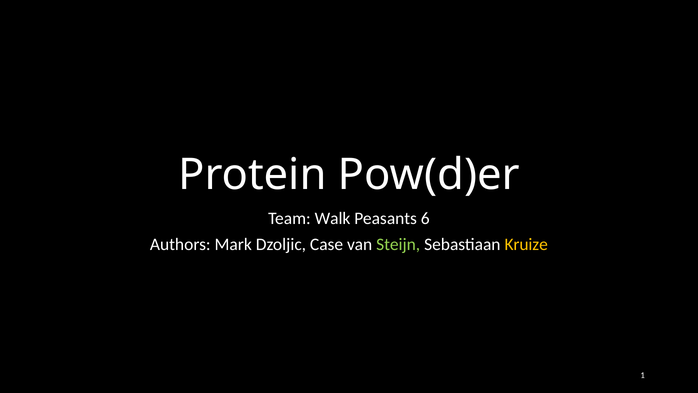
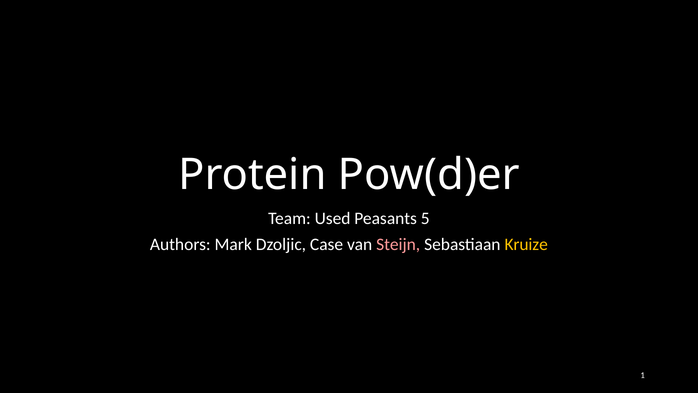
Walk: Walk -> Used (333, 218)
6: 6 -> 5 (425, 218)
Steijn colour: light green -> pink (398, 244)
